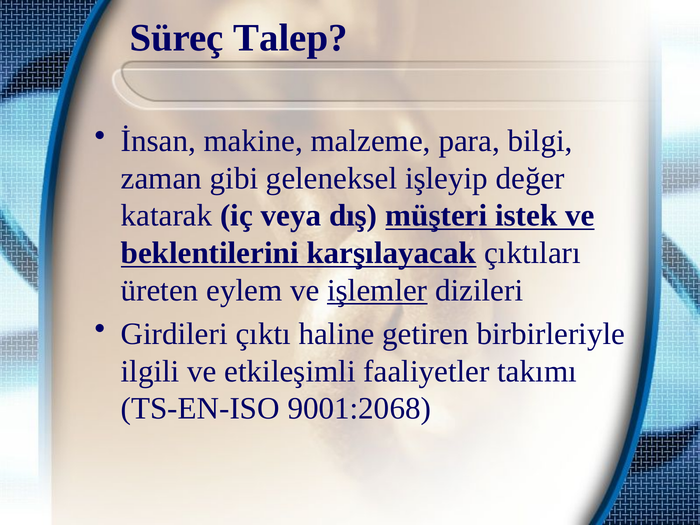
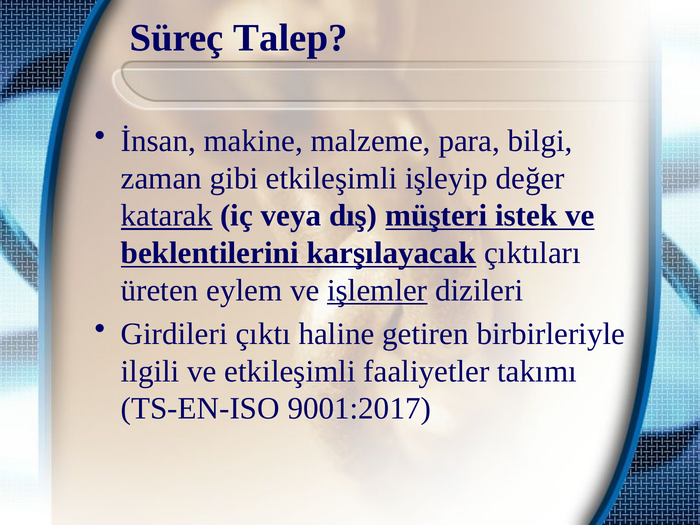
gibi geleneksel: geleneksel -> etkileşimli (332, 178)
katarak underline: none -> present (167, 216)
9001:2068: 9001:2068 -> 9001:2017 (359, 409)
